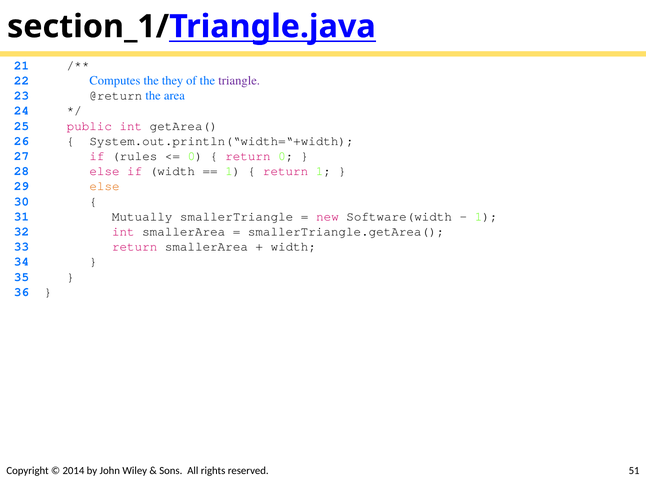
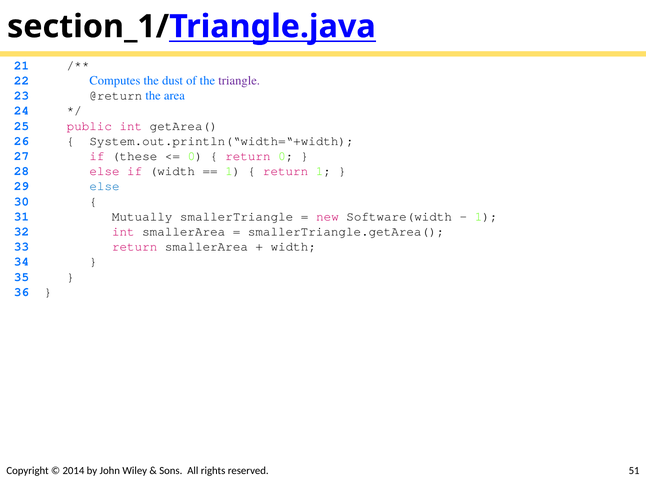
they: they -> dust (173, 81)
rules: rules -> these (135, 156)
else colour: orange -> blue (105, 186)
